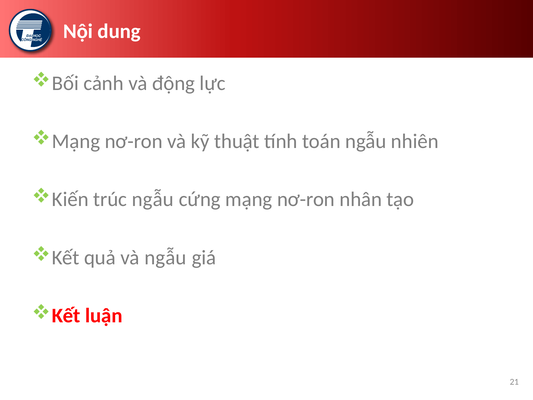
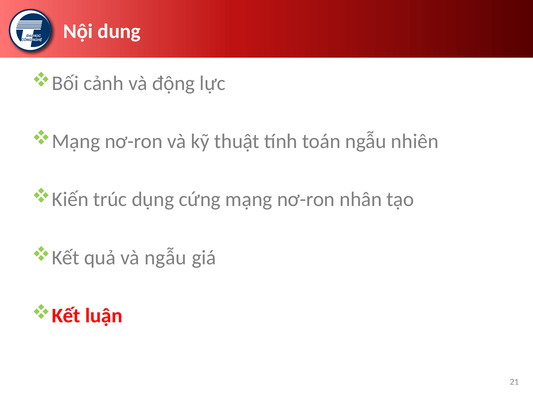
trúc ngẫu: ngẫu -> dụng (153, 199)
